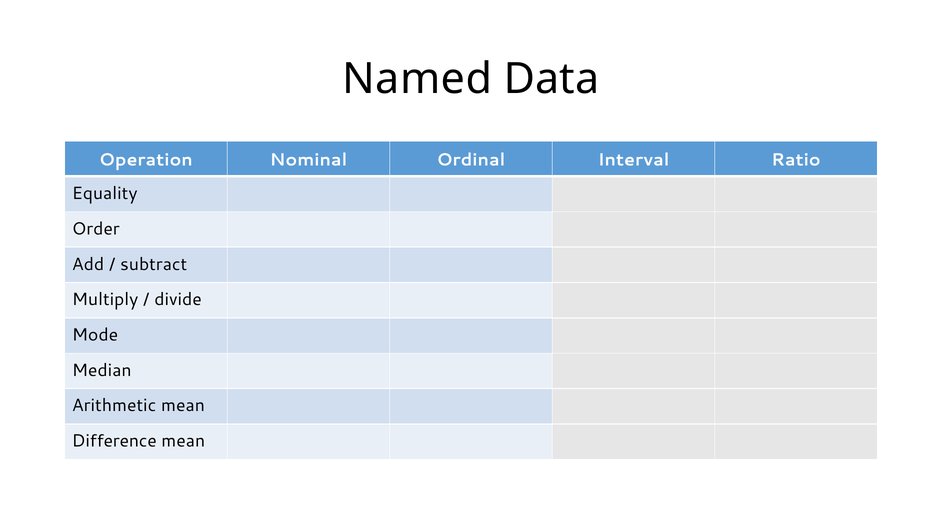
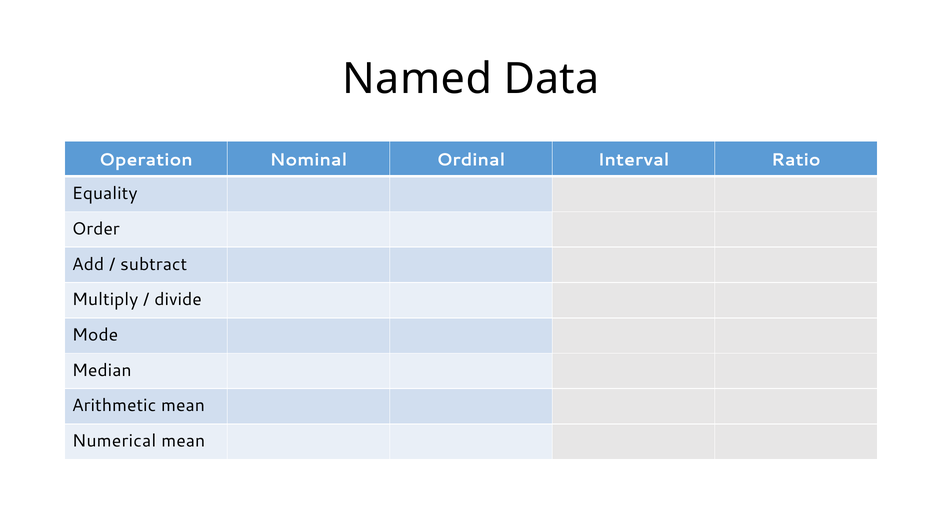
Difference: Difference -> Numerical (114, 441)
